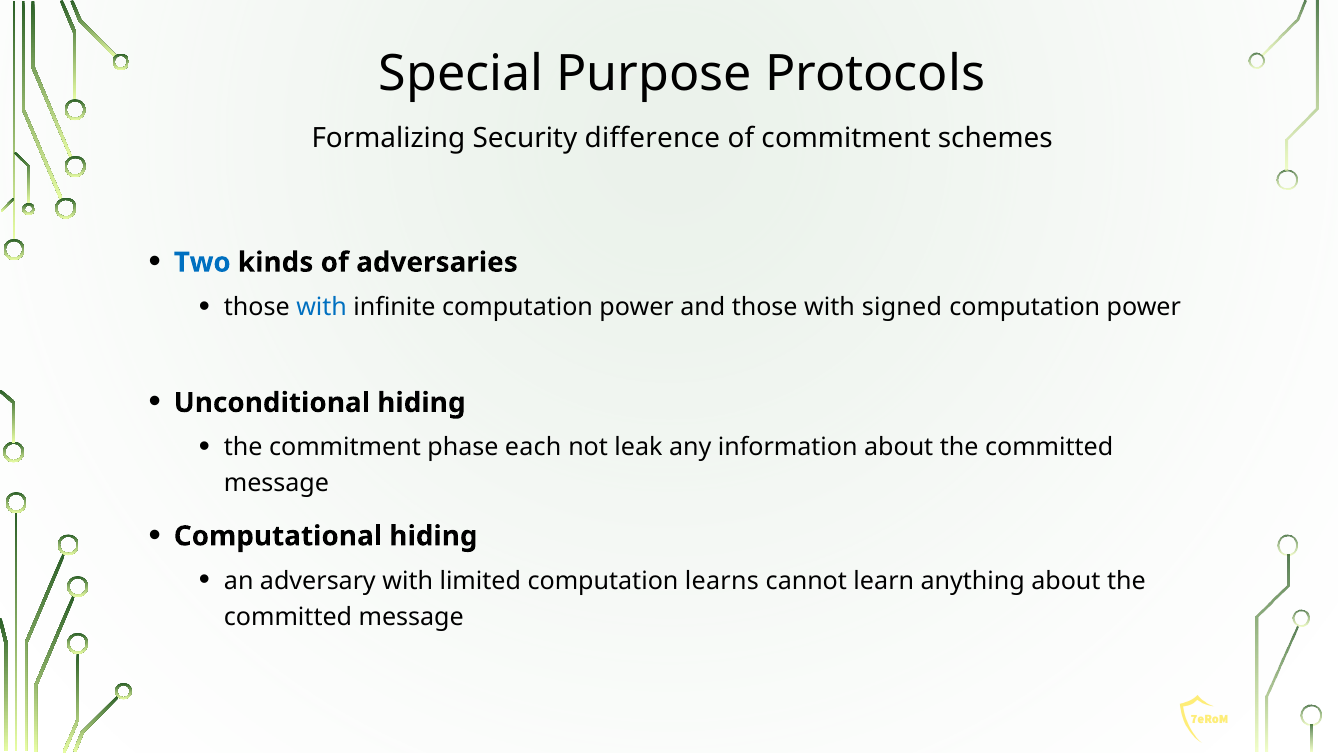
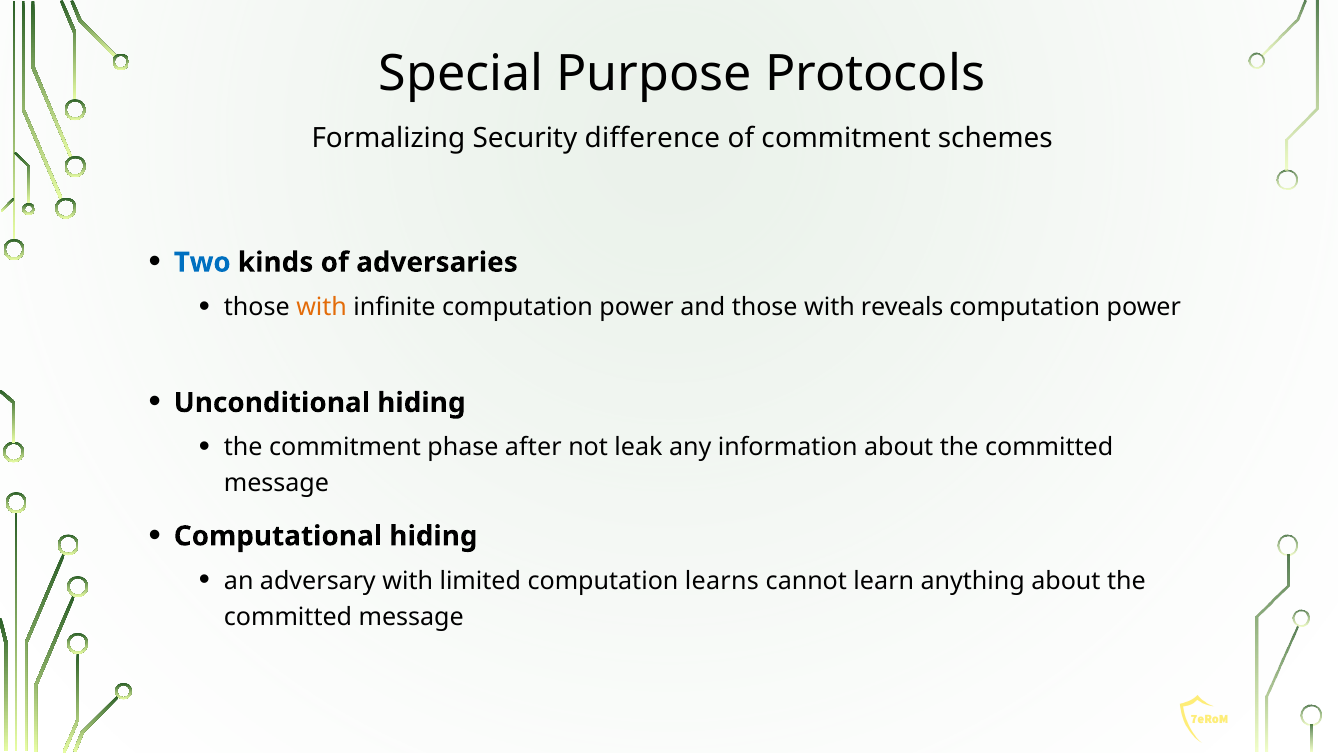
with colour: blue -> orange (322, 307)
signed: signed -> reveals (902, 307)
each: each -> after (533, 447)
